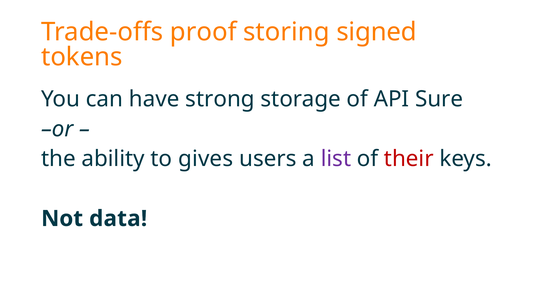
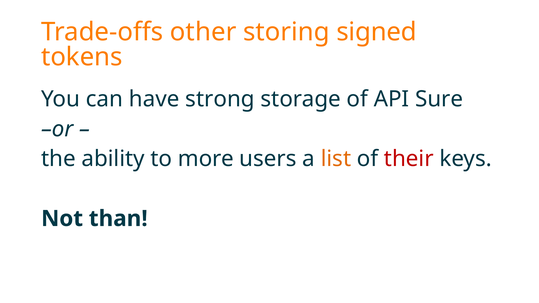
proof: proof -> other (203, 32)
gives: gives -> more (206, 159)
list colour: purple -> orange (336, 159)
data: data -> than (118, 219)
